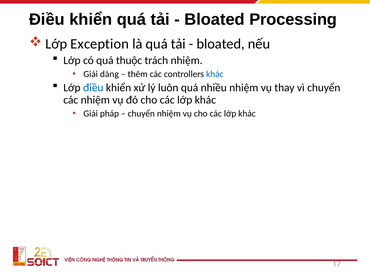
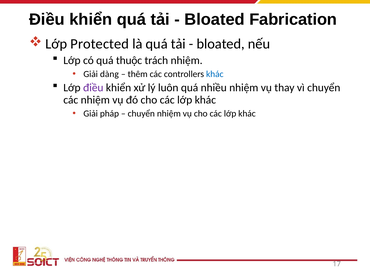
Processing: Processing -> Fabrication (293, 19)
Exception: Exception -> Protected (100, 44)
điều colour: blue -> purple (93, 88)
